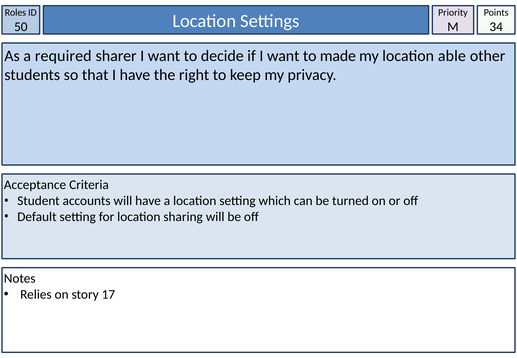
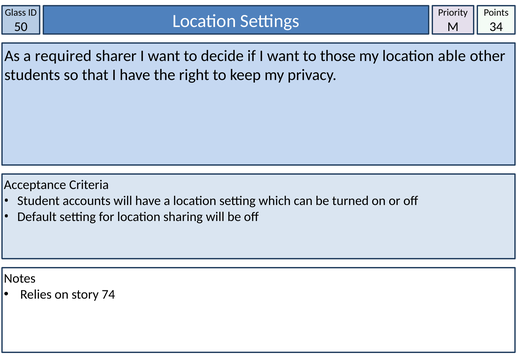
Roles: Roles -> Glass (15, 13)
made: made -> those (338, 56)
17: 17 -> 74 (108, 294)
